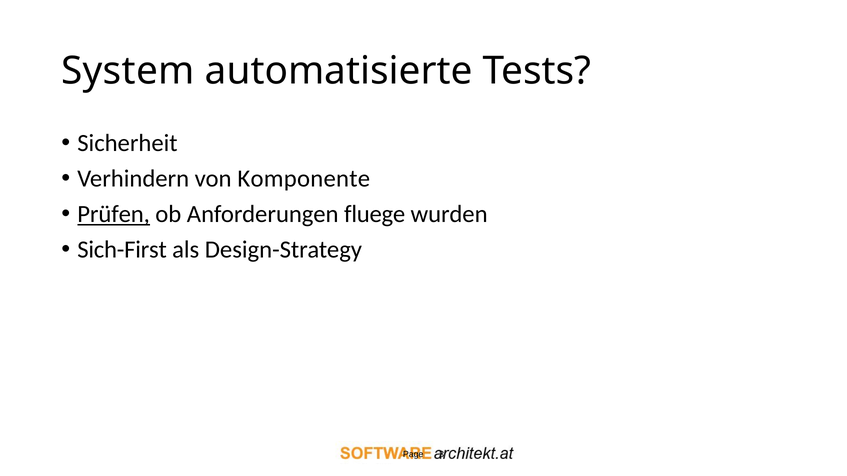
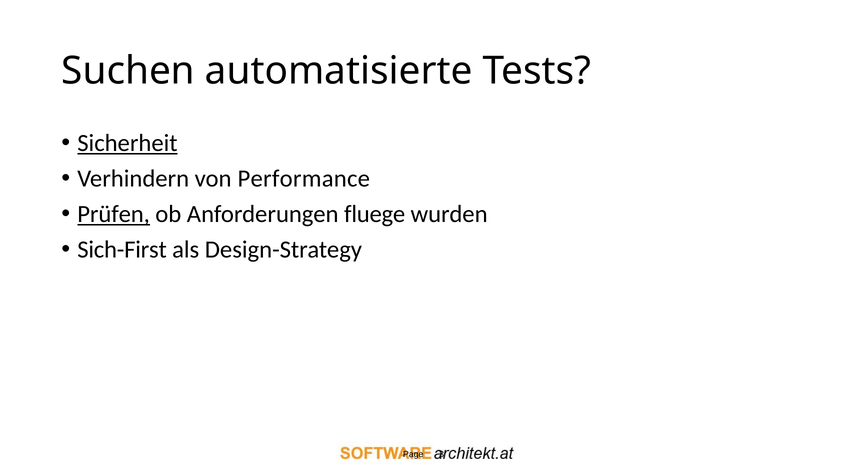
System: System -> Suchen (128, 71)
Sicherheit underline: none -> present (127, 143)
Komponente: Komponente -> Performance (304, 179)
